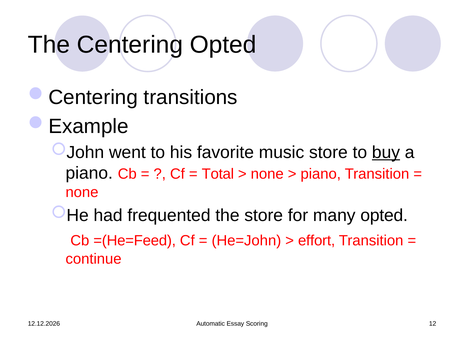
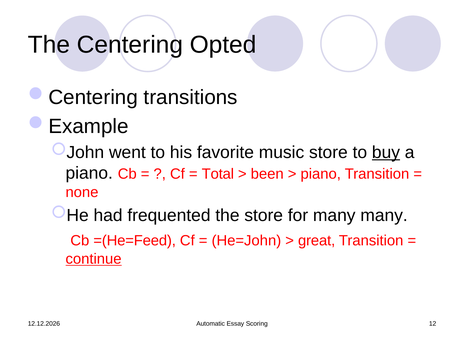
none: none -> been (267, 174)
many opted: opted -> many (384, 215)
effort: effort -> great (317, 241)
continue underline: none -> present (94, 259)
